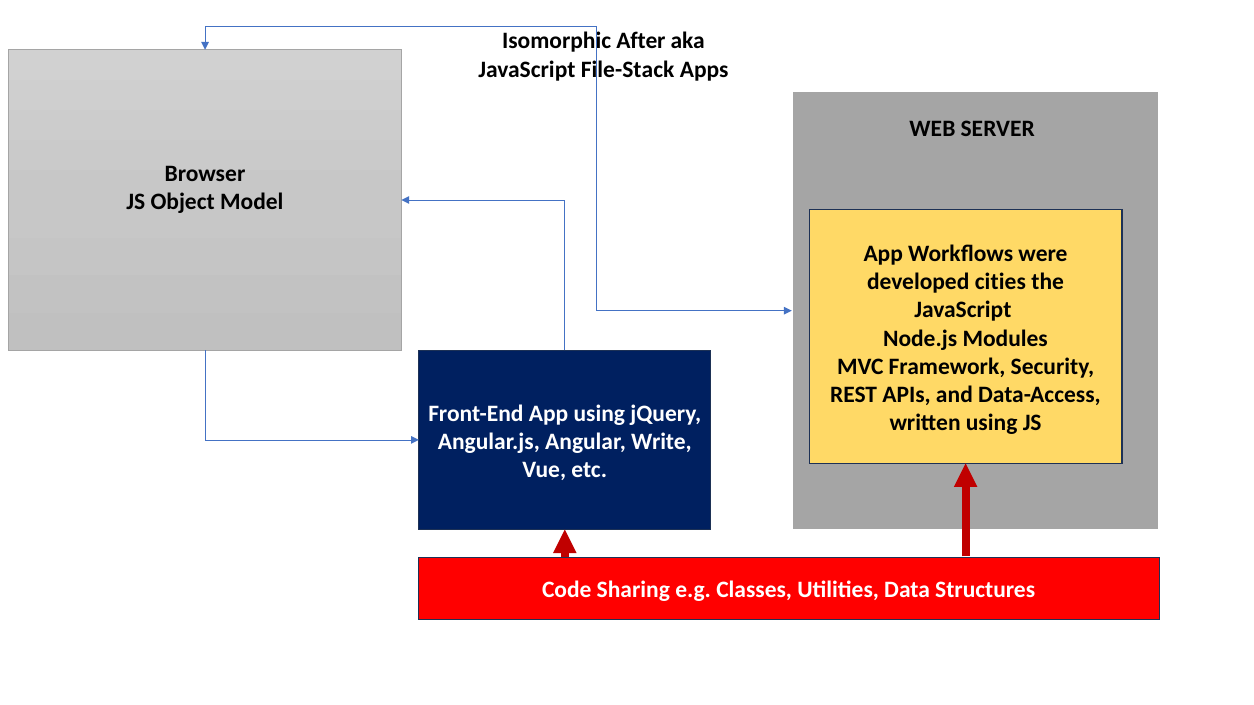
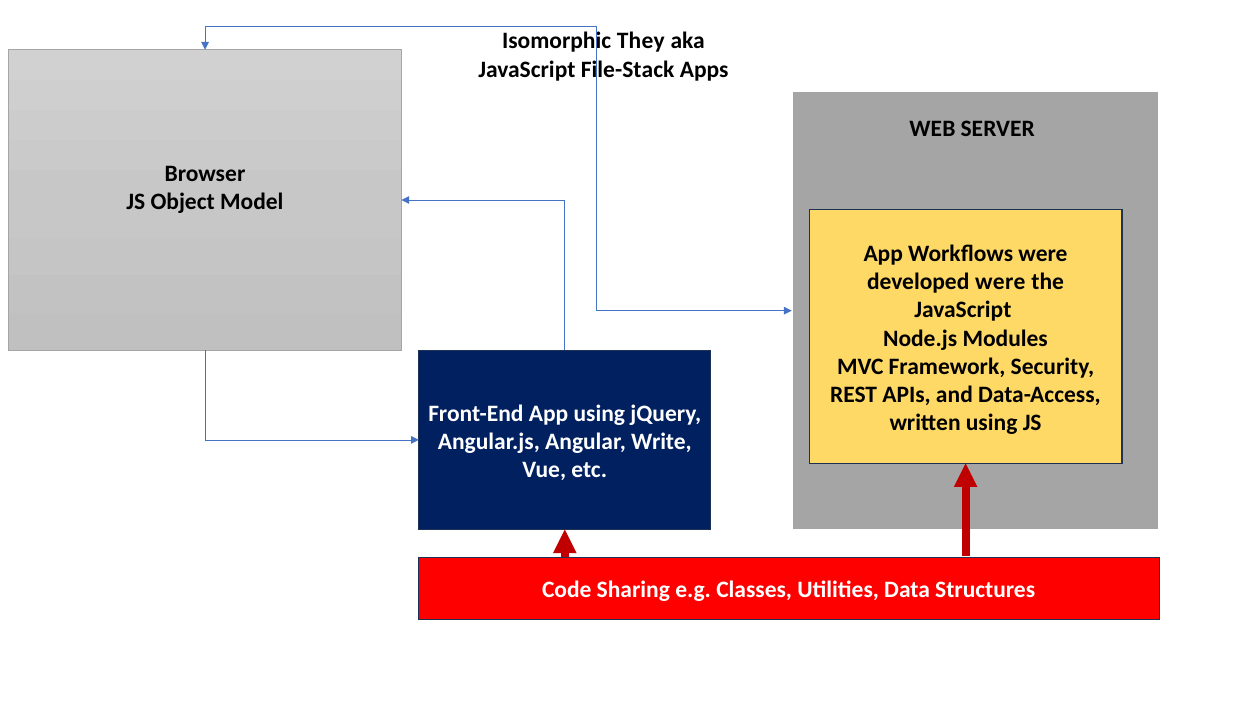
After: After -> They (641, 41)
developed cities: cities -> were (1000, 282)
